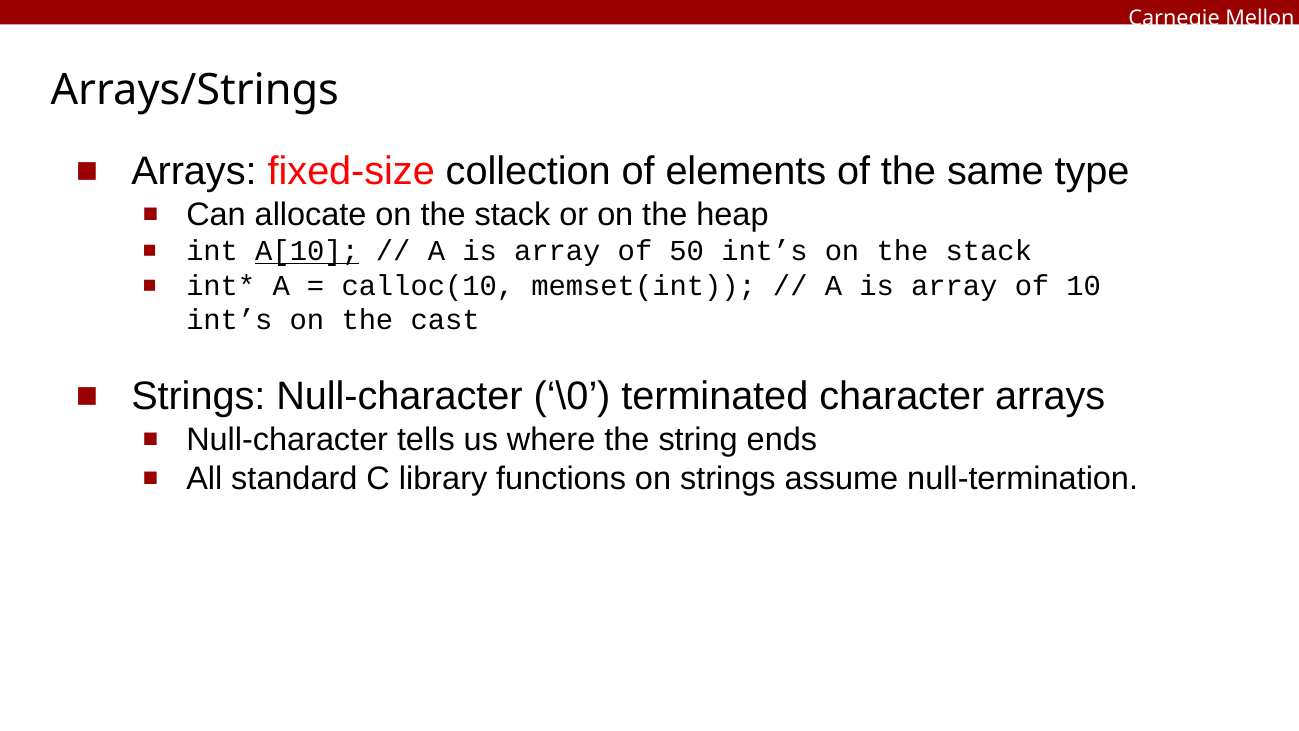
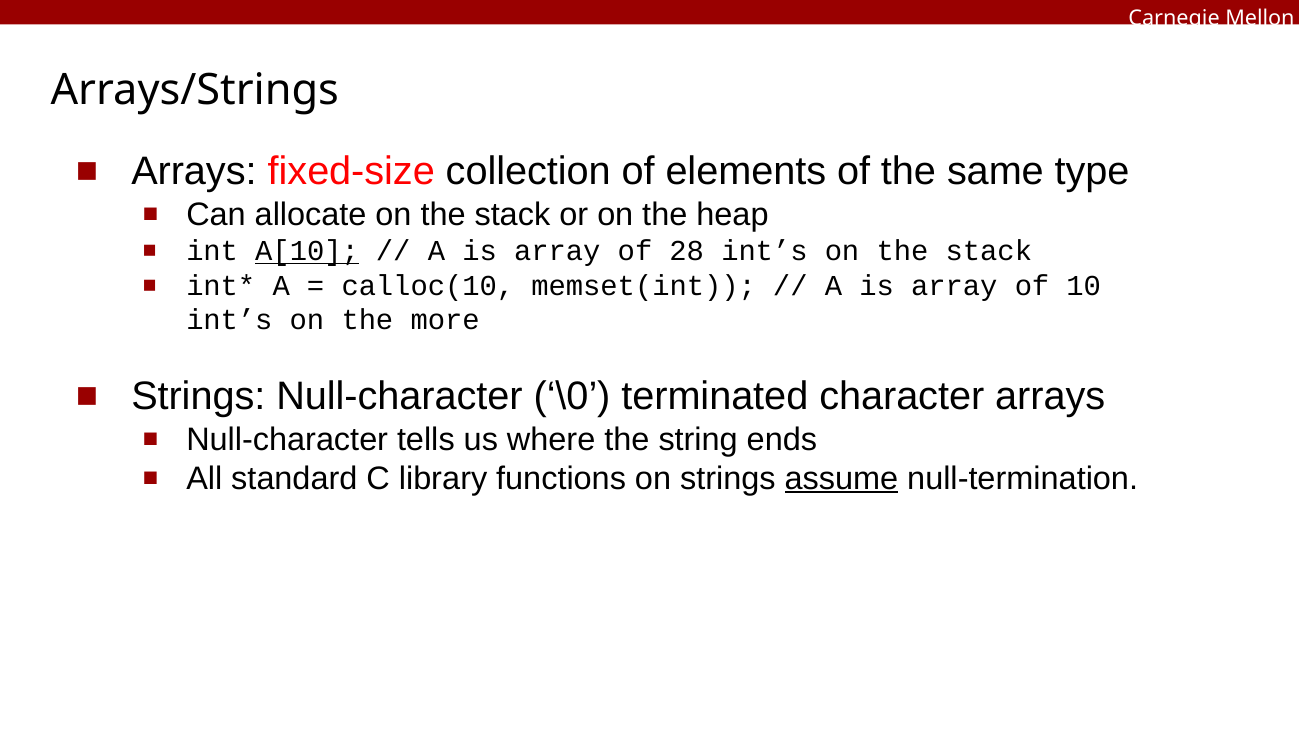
50: 50 -> 28 (687, 251)
cast: cast -> more (445, 320)
assume underline: none -> present (841, 478)
